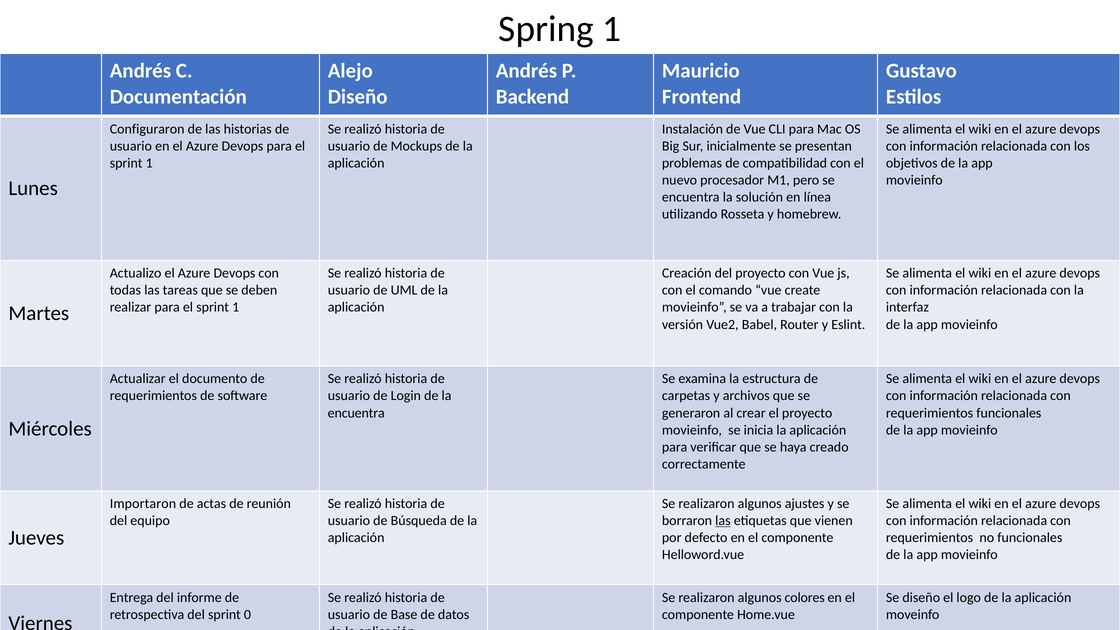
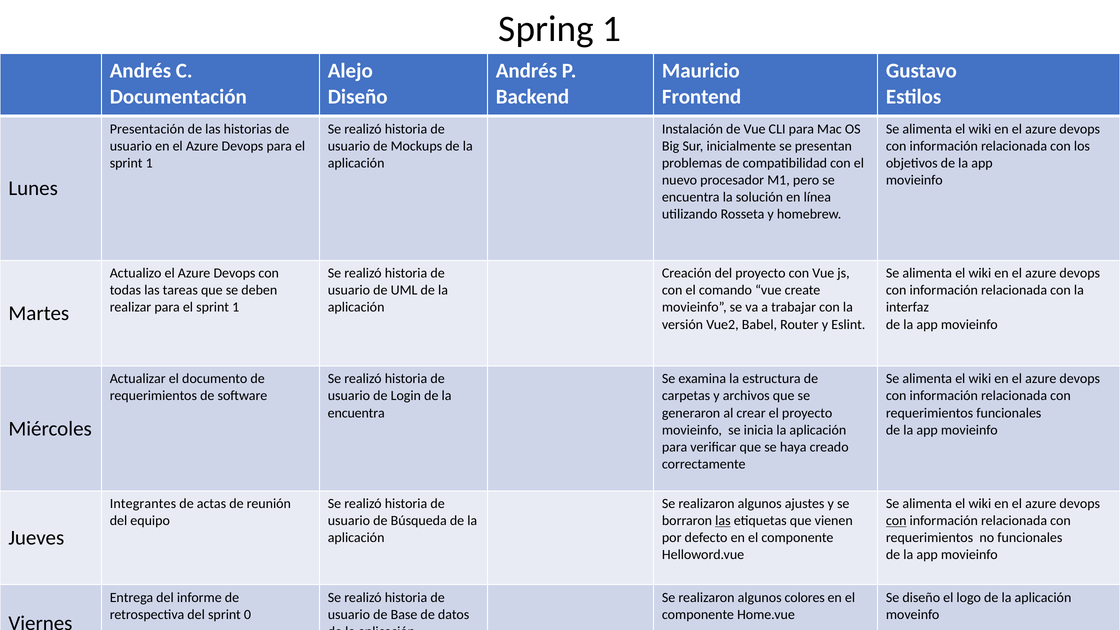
Configuraron: Configuraron -> Presentación (147, 129)
Importaron: Importaron -> Integrantes (143, 504)
con underline: none -> present (896, 521)
